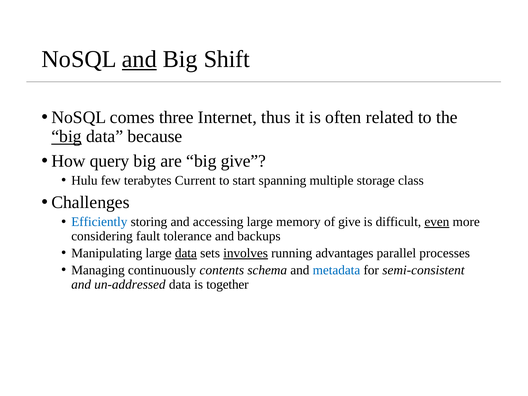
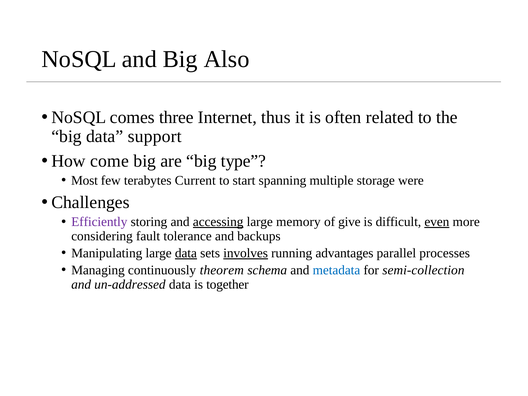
and underline: present -> none (139, 59)
Shift: Shift -> Also (227, 59)
big underline: present -> none (67, 136)
because: because -> support (155, 136)
query: query -> come (110, 161)
big give: give -> type (244, 161)
Hulu: Hulu -> Most (84, 180)
class: class -> were (411, 180)
Efficiently colour: blue -> purple (99, 222)
accessing underline: none -> present (218, 222)
contents: contents -> theorem (222, 270)
semi-consistent: semi-consistent -> semi-collection (423, 270)
